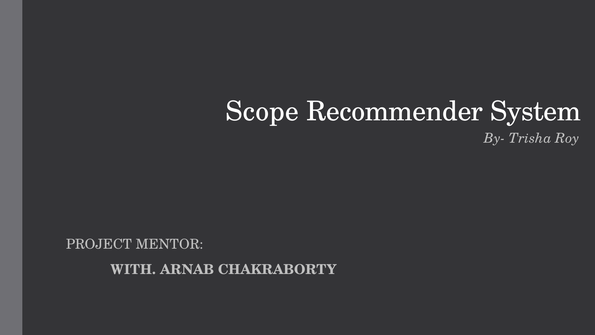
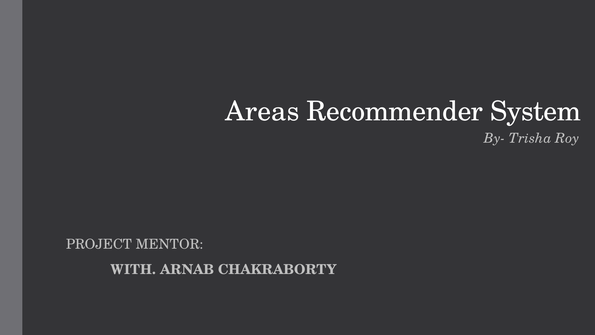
Scope: Scope -> Areas (262, 111)
